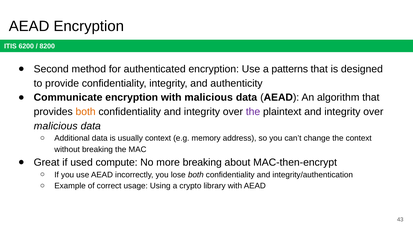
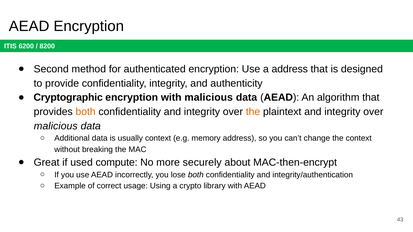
a patterns: patterns -> address (290, 69)
Communicate: Communicate -> Cryptographic (68, 98)
the colour: purple -> orange (253, 112)
more breaking: breaking -> securely (202, 163)
